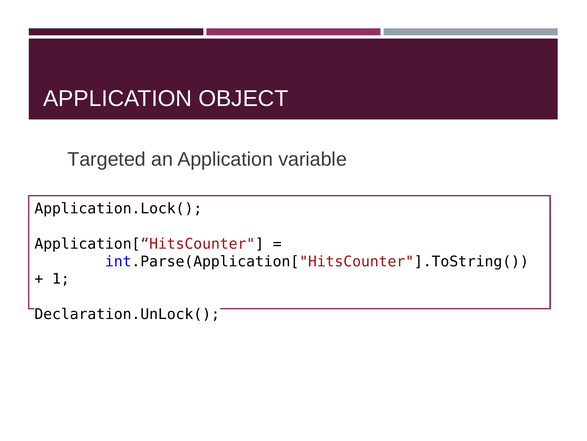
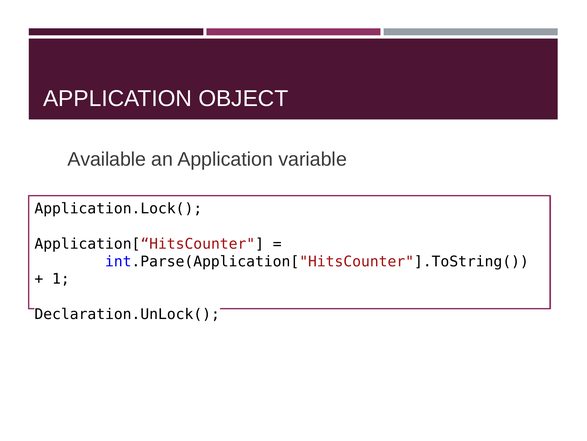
Targeted: Targeted -> Available (107, 159)
